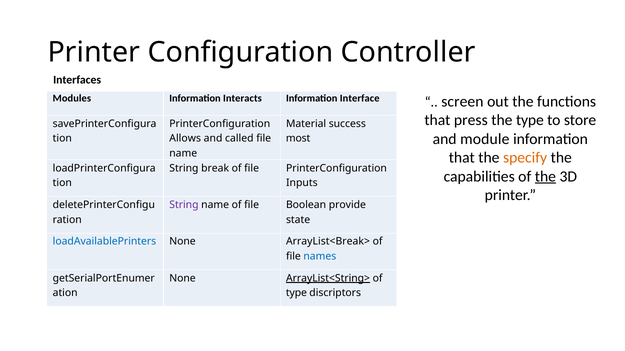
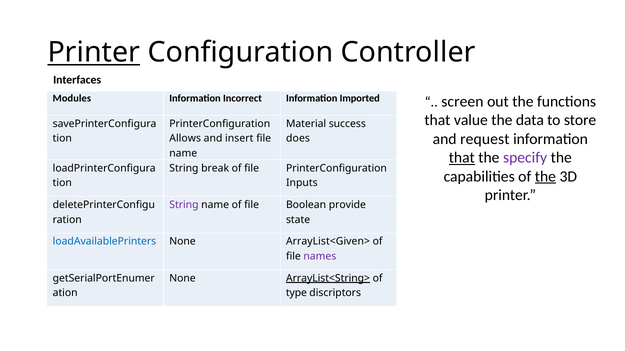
Printer underline: none -> present (94, 53)
Interacts: Interacts -> Incorrect (242, 99)
Interface: Interface -> Imported (360, 99)
press: press -> value (471, 120)
the type: type -> data (530, 120)
module: module -> request (485, 139)
called: called -> insert (239, 139)
most: most -> does (298, 139)
that underline: none -> present (462, 158)
specify colour: orange -> purple (525, 158)
ArrayList<Break>: ArrayList<Break> -> ArrayList<Given> (328, 242)
names colour: blue -> purple (320, 257)
